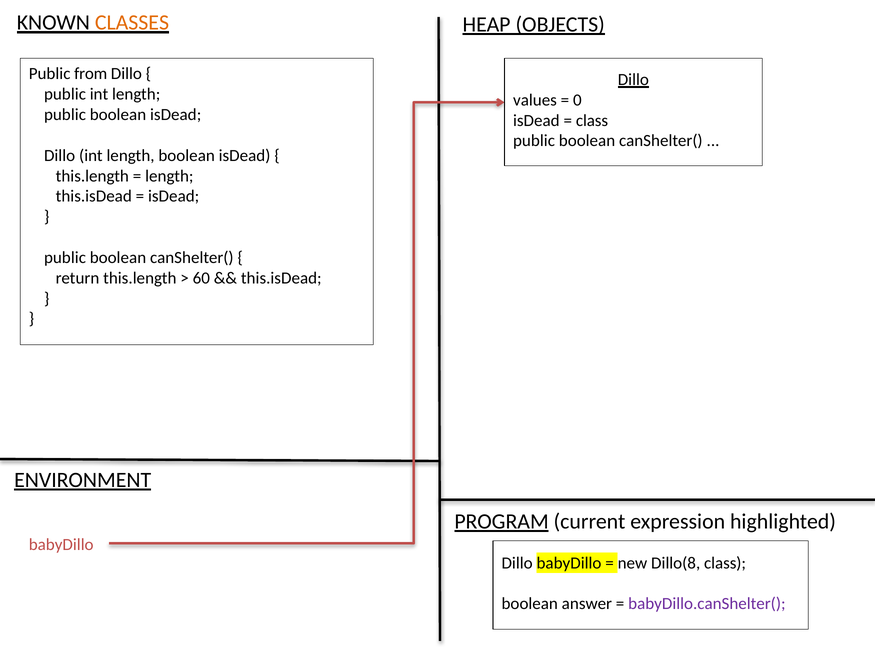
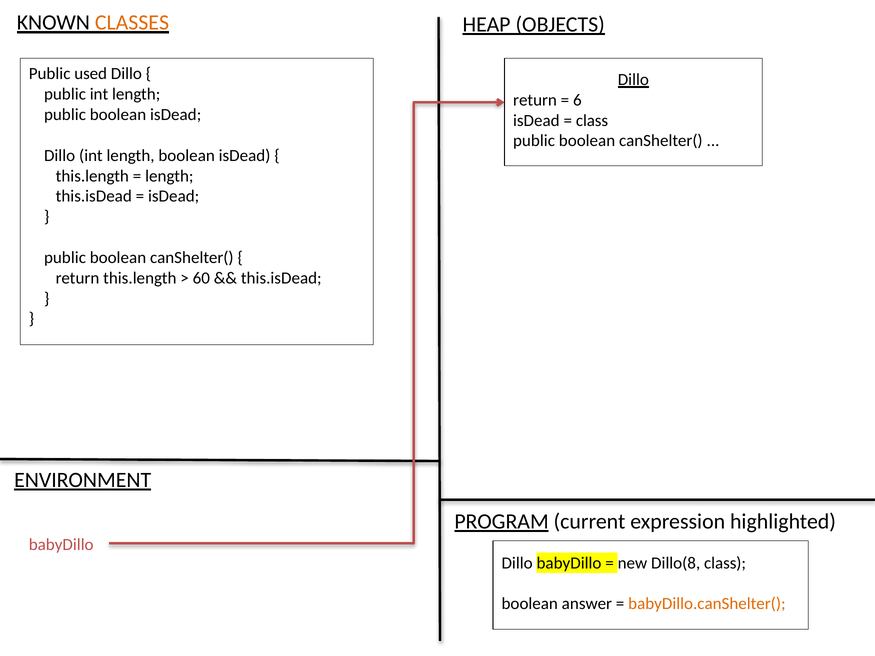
from: from -> used (91, 74)
values: values -> return (535, 100)
0: 0 -> 6 (577, 100)
babyDillo.canShelter( colour: purple -> orange (707, 604)
